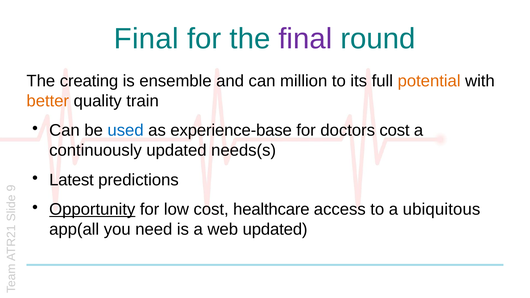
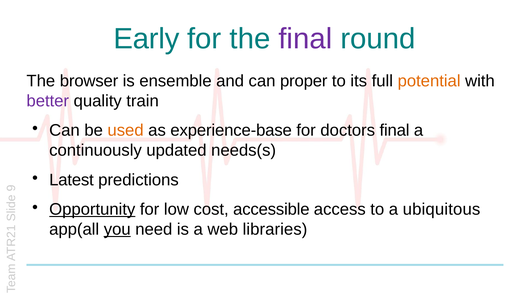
Final: Final -> Early (147, 39)
creating: creating -> browser (89, 81)
million: million -> proper (304, 81)
better colour: orange -> purple (48, 101)
used colour: blue -> orange (126, 130)
doctors cost: cost -> final (395, 130)
healthcare: healthcare -> accessible (271, 209)
you underline: none -> present (117, 229)
web updated: updated -> libraries (275, 229)
